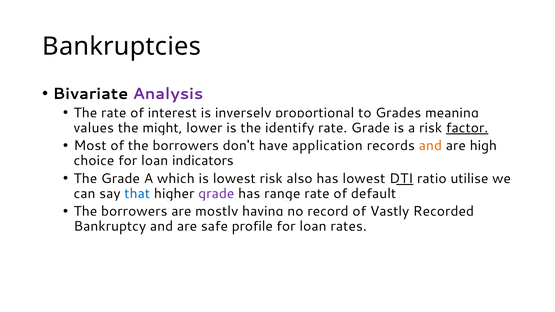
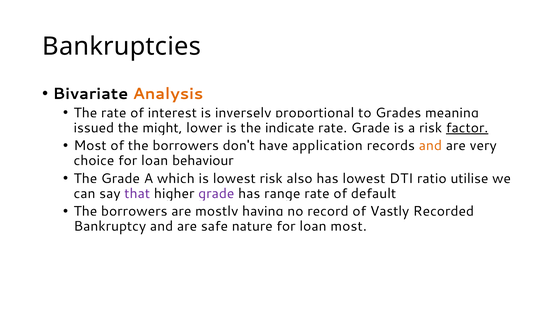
Analysis colour: purple -> orange (168, 94)
values: values -> issued (94, 128)
identify: identify -> indicate (290, 128)
high: high -> very (483, 146)
indicators: indicators -> behaviour (203, 161)
DTI underline: present -> none (401, 179)
that colour: blue -> purple (137, 194)
profile: profile -> nature (252, 226)
loan rates: rates -> most (349, 226)
